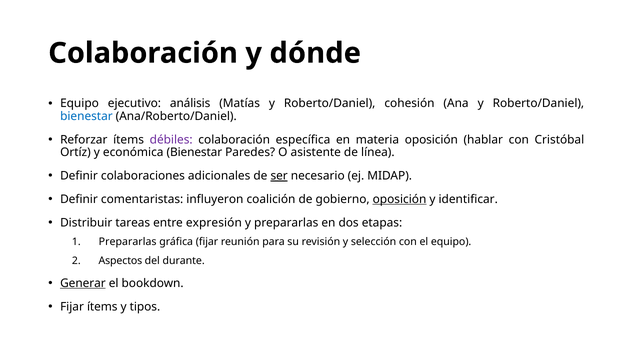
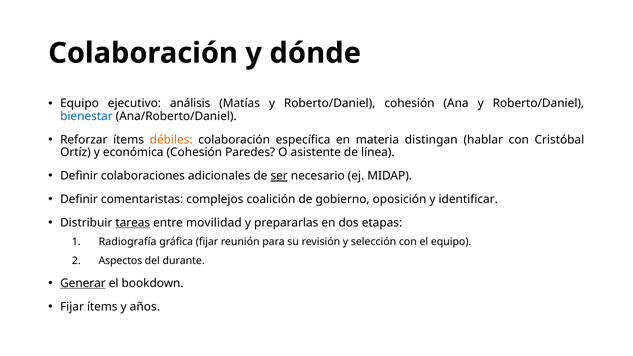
débiles colour: purple -> orange (171, 140)
materia oposición: oposición -> distingan (431, 140)
económica Bienestar: Bienestar -> Cohesión (194, 153)
influyeron: influyeron -> complejos (215, 199)
oposición underline: present -> none (400, 199)
tareas underline: none -> present (133, 223)
expresión: expresión -> movilidad (214, 223)
Prepararlas: Prepararlas -> Radiografía (128, 242)
tipos: tipos -> años (145, 307)
